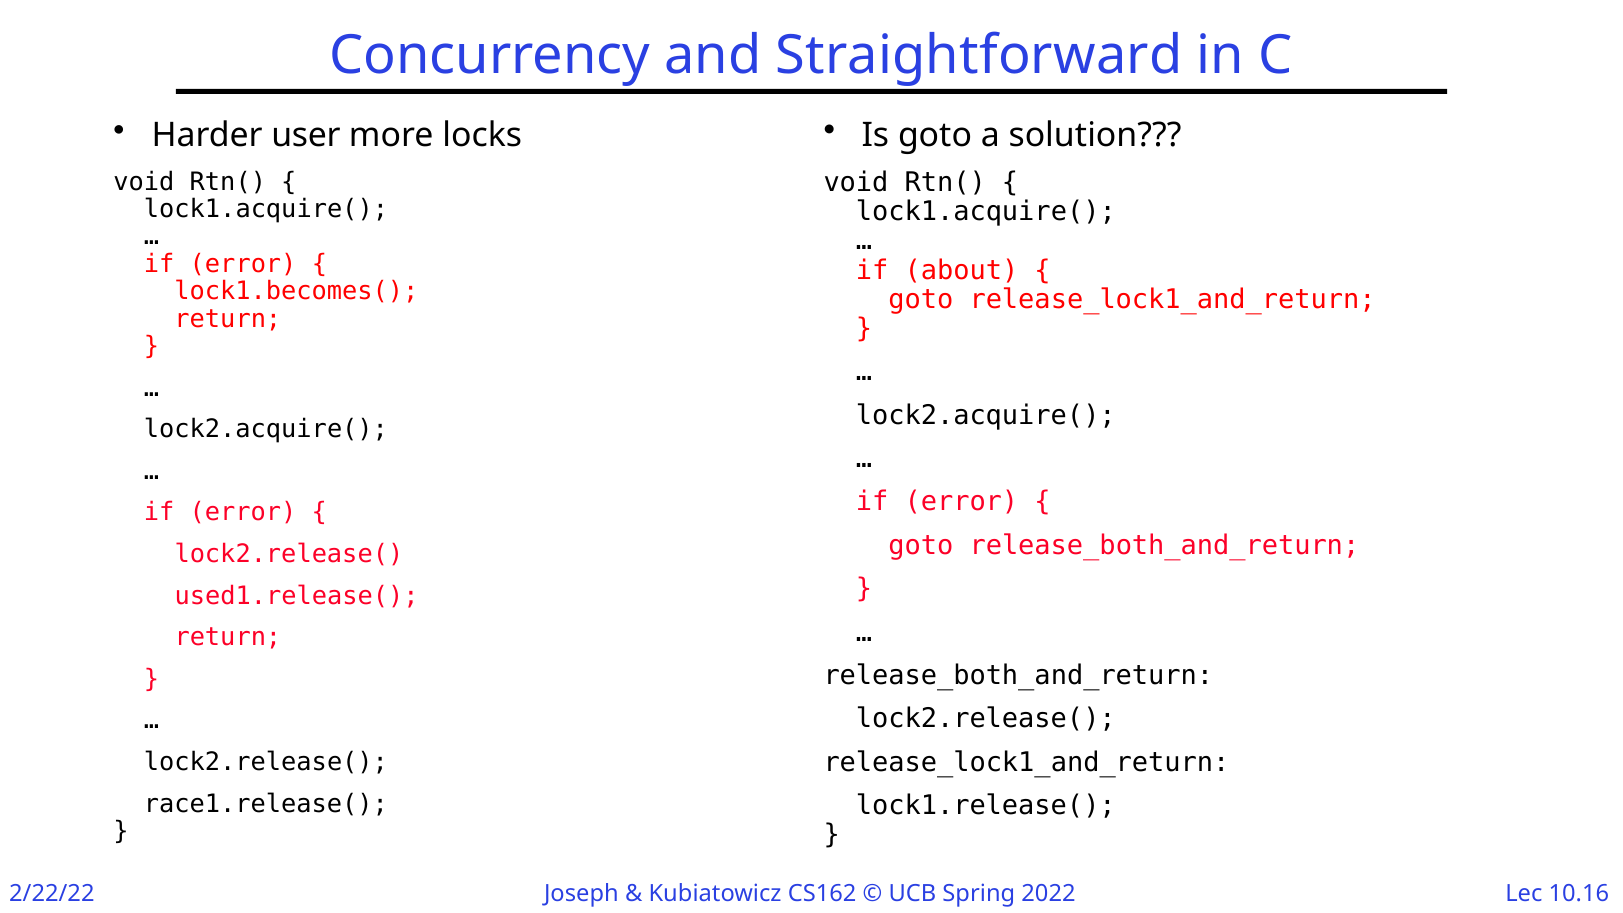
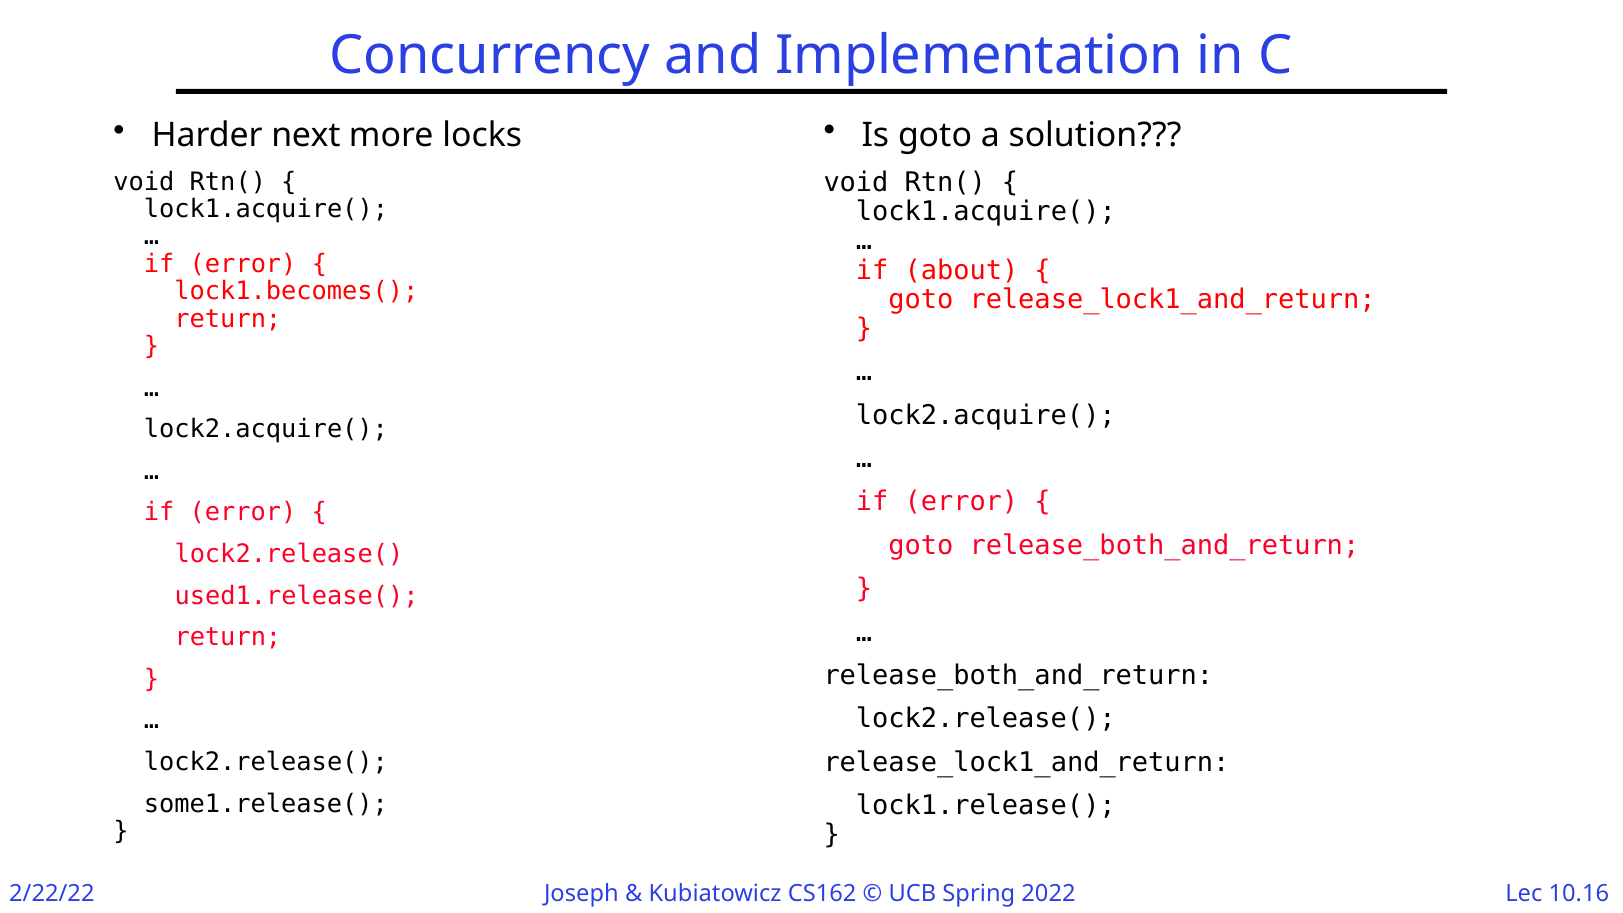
Straightforward: Straightforward -> Implementation (979, 55)
user: user -> next (306, 136)
race1.release(: race1.release( -> some1.release( (266, 804)
